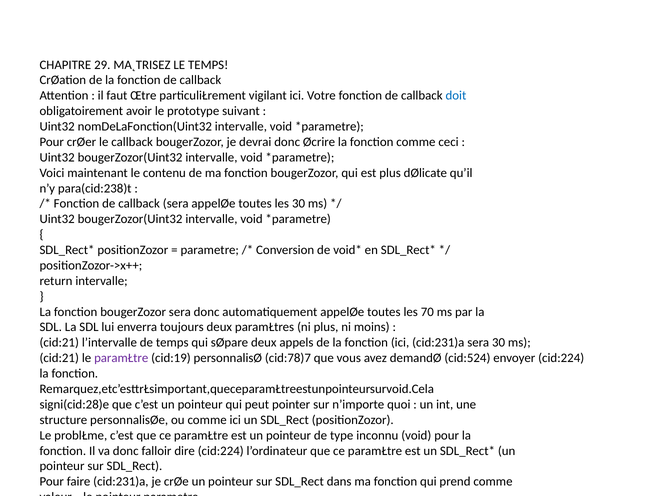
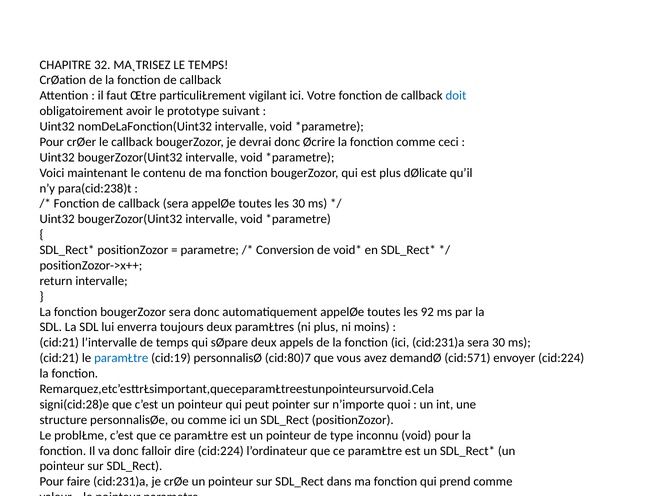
29: 29 -> 32 (102, 65)
70: 70 -> 92 (427, 312)
paramŁtre colour: purple -> blue (121, 358)
cid:78)7: cid:78)7 -> cid:80)7 (288, 358)
cid:524: cid:524 -> cid:571 (467, 358)
